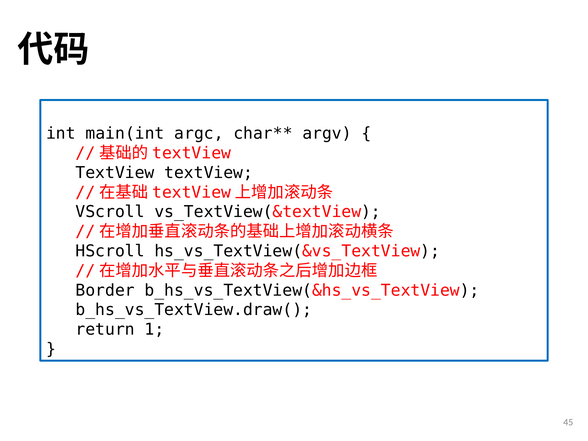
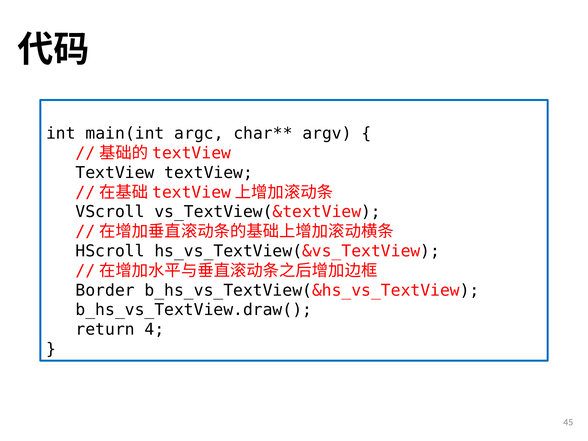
1: 1 -> 4 (154, 330)
